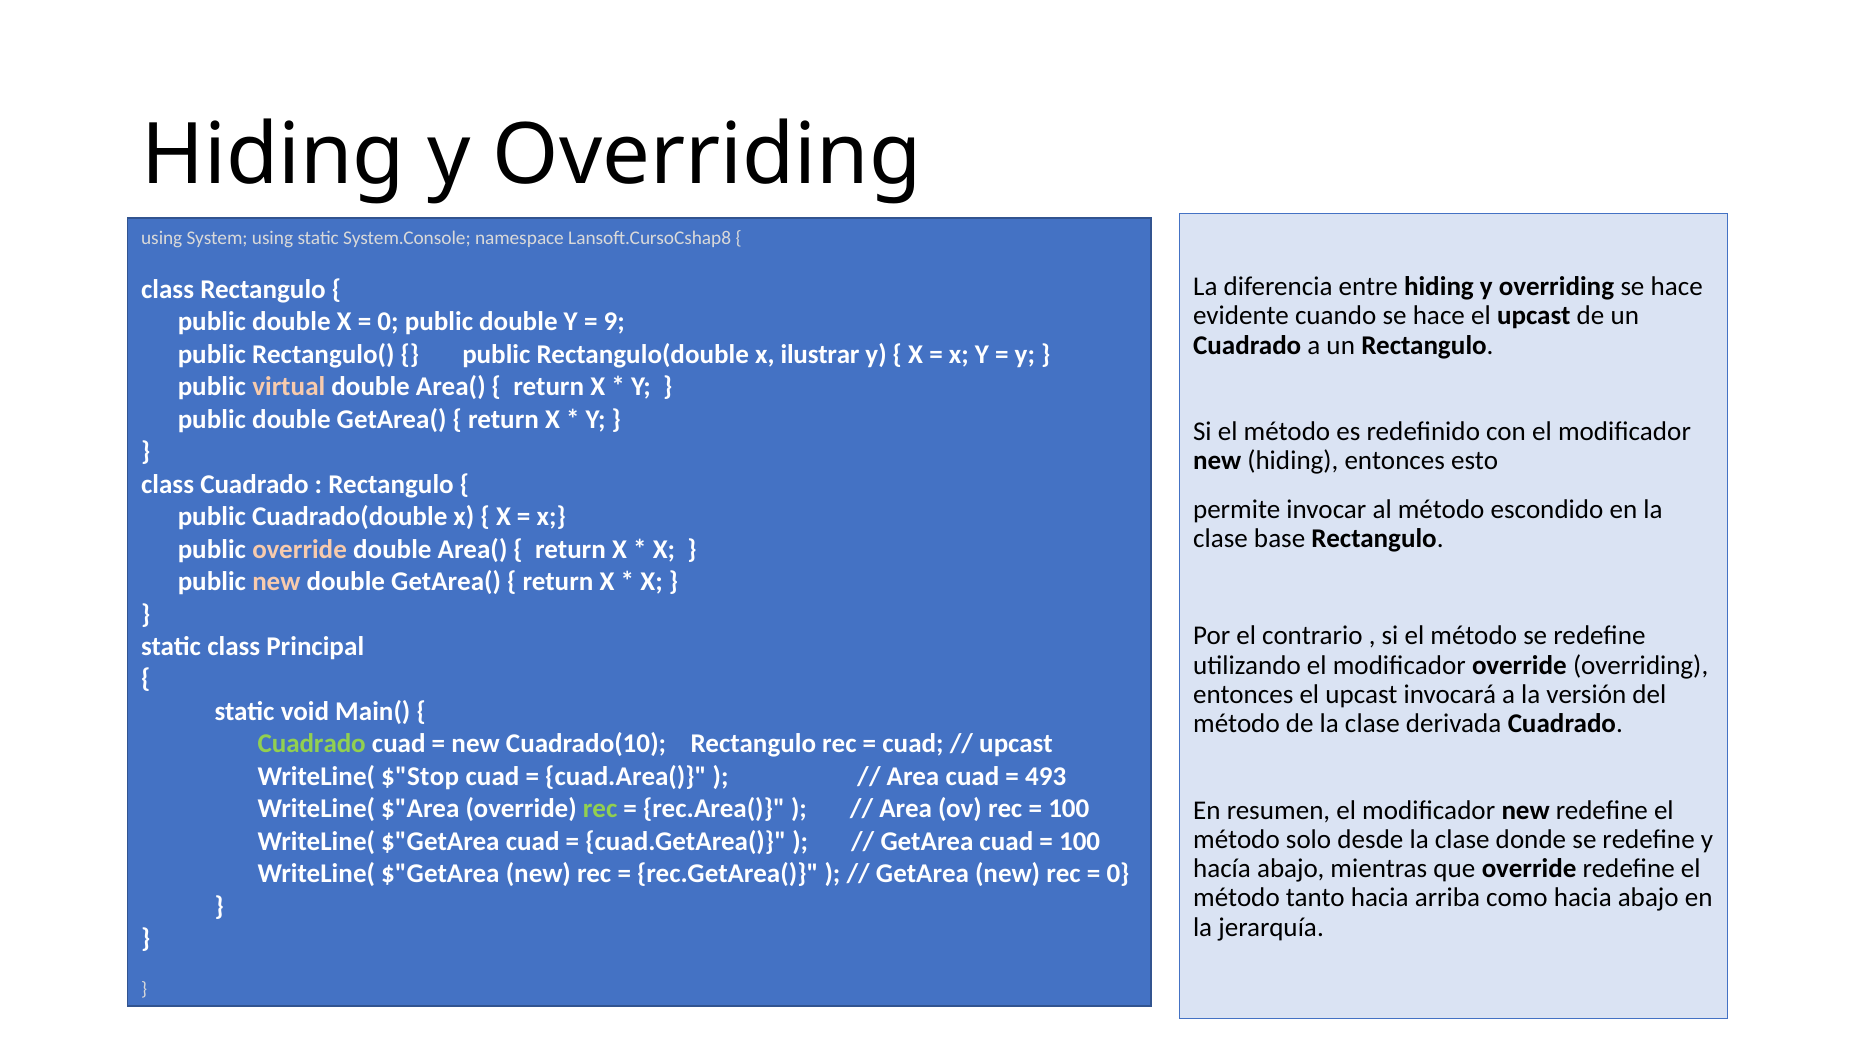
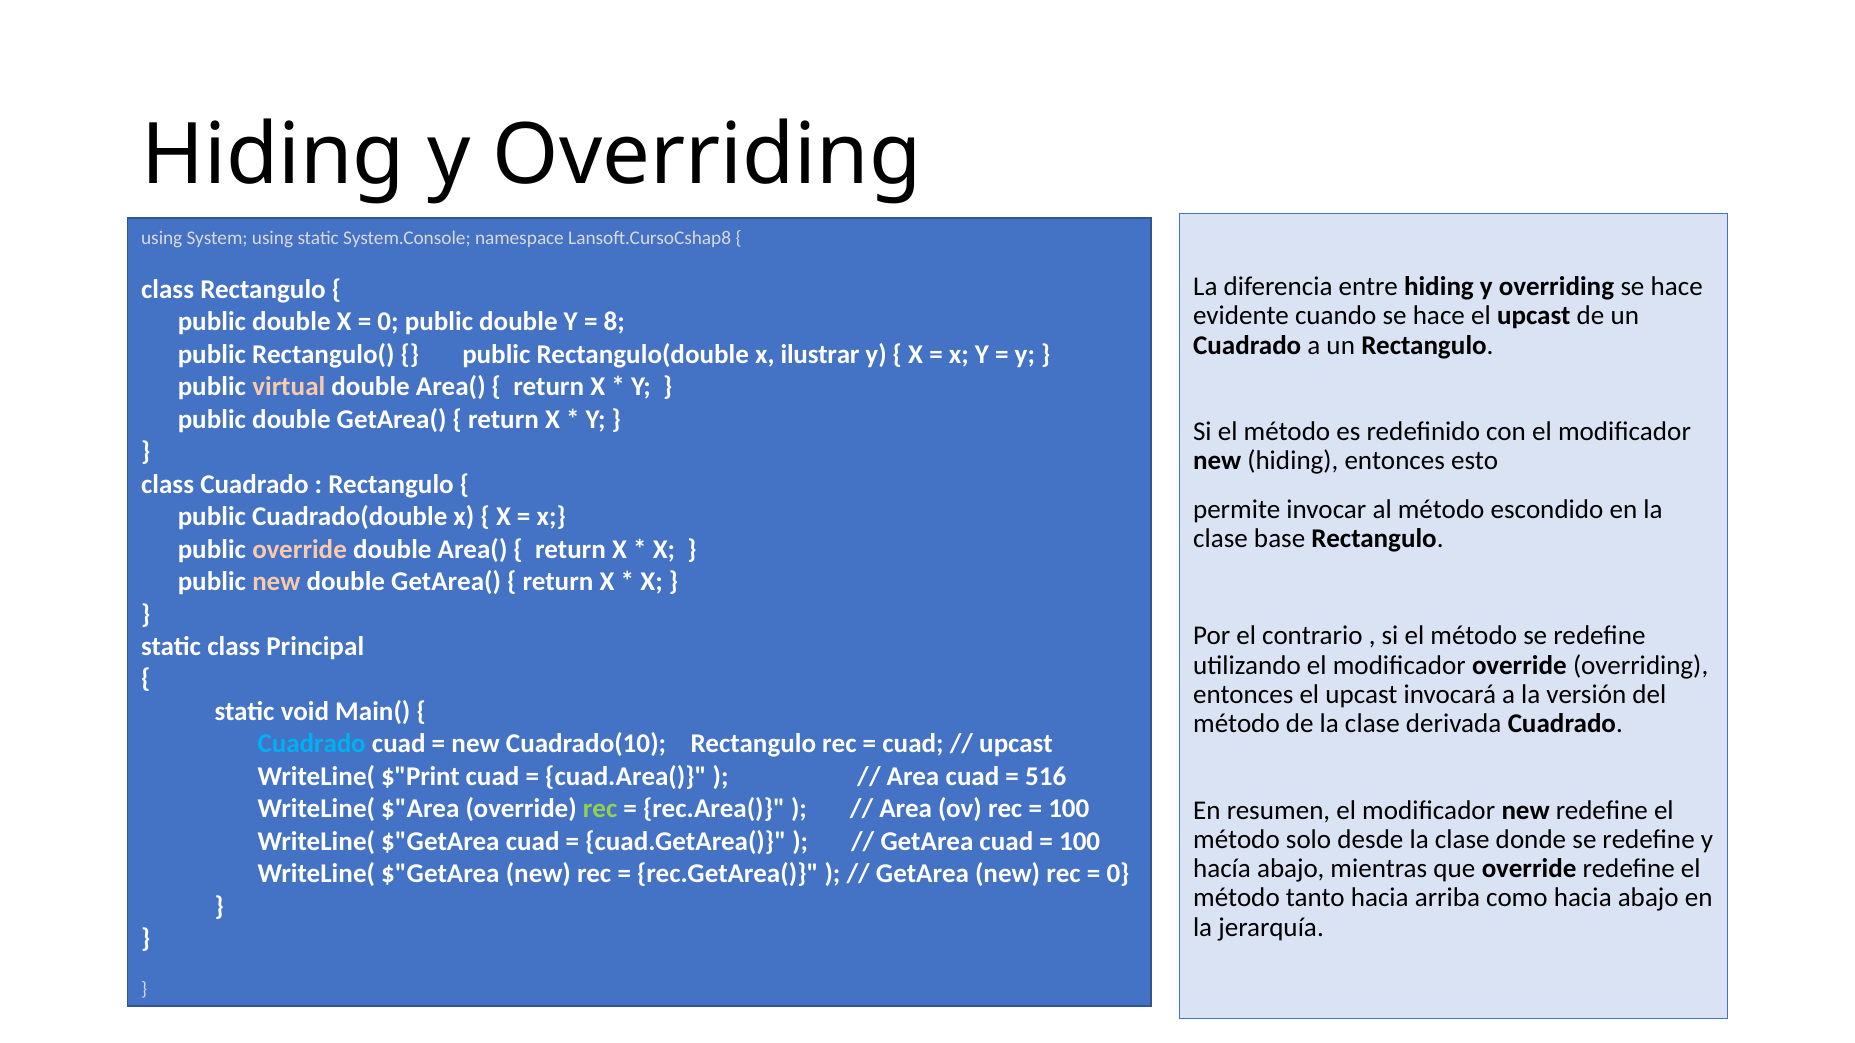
9: 9 -> 8 (614, 322)
Cuadrado colour: light green -> light blue (312, 744)
$"Stop: $"Stop -> $"Print (420, 777)
493: 493 -> 516 (1046, 777)
